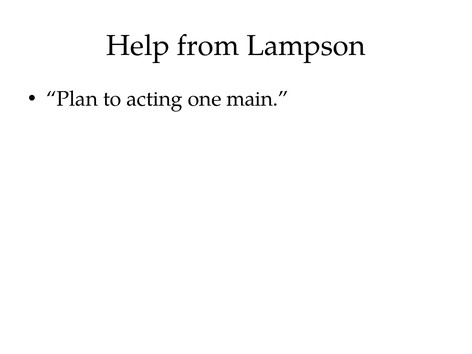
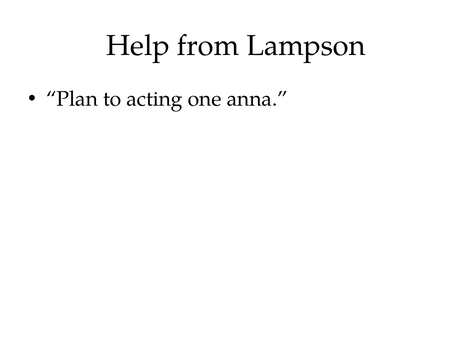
main: main -> anna (257, 99)
